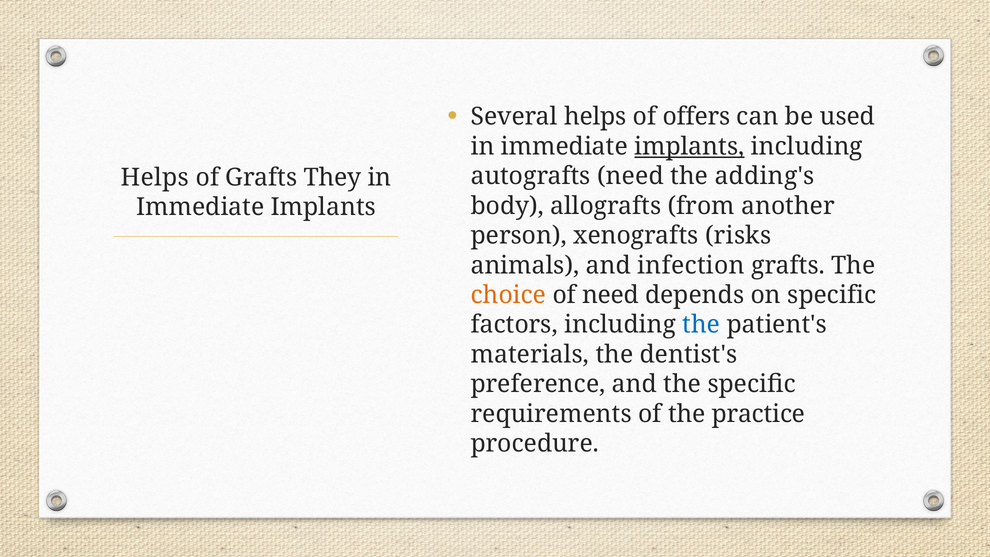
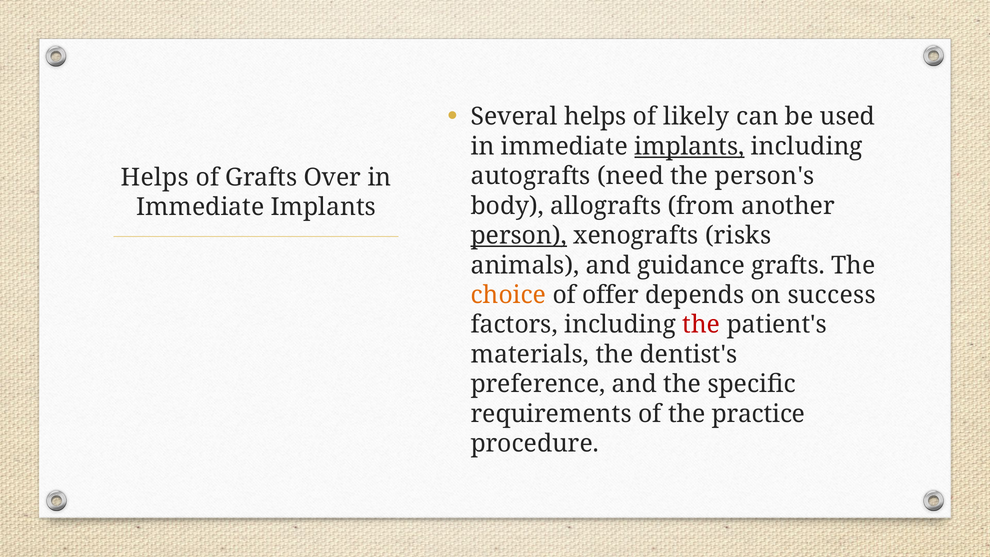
offers: offers -> likely (696, 117)
adding's: adding's -> person's (765, 176)
They: They -> Over (332, 178)
person underline: none -> present (519, 236)
infection: infection -> guidance (691, 265)
of need: need -> offer (611, 295)
on specific: specific -> success (832, 295)
the colour: blue -> red (701, 325)
